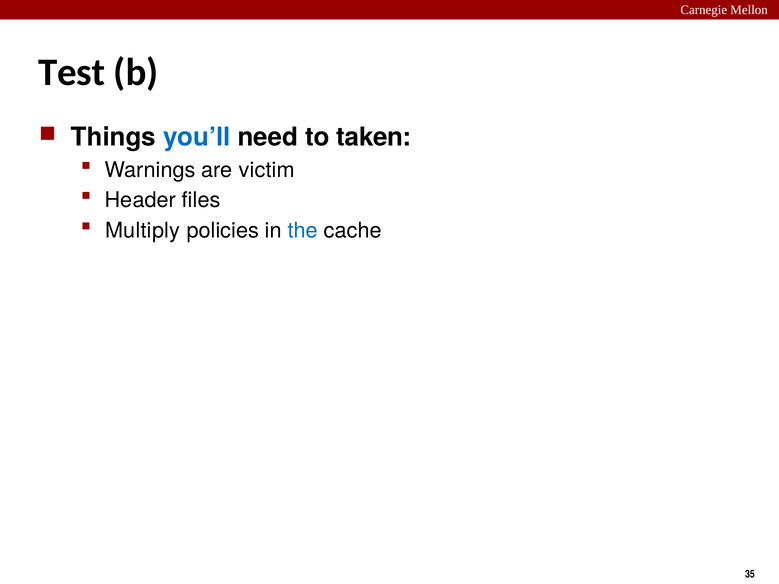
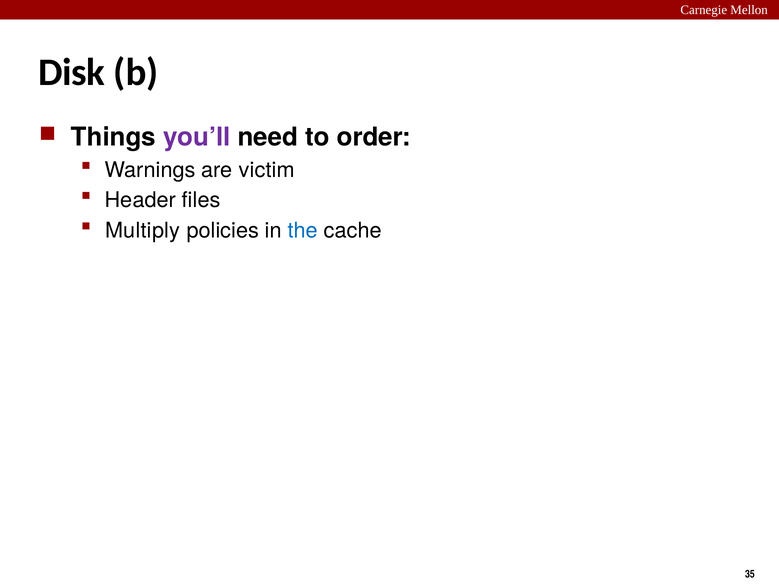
Test: Test -> Disk (72, 72)
you’ll colour: blue -> purple (197, 137)
taken: taken -> order (374, 137)
